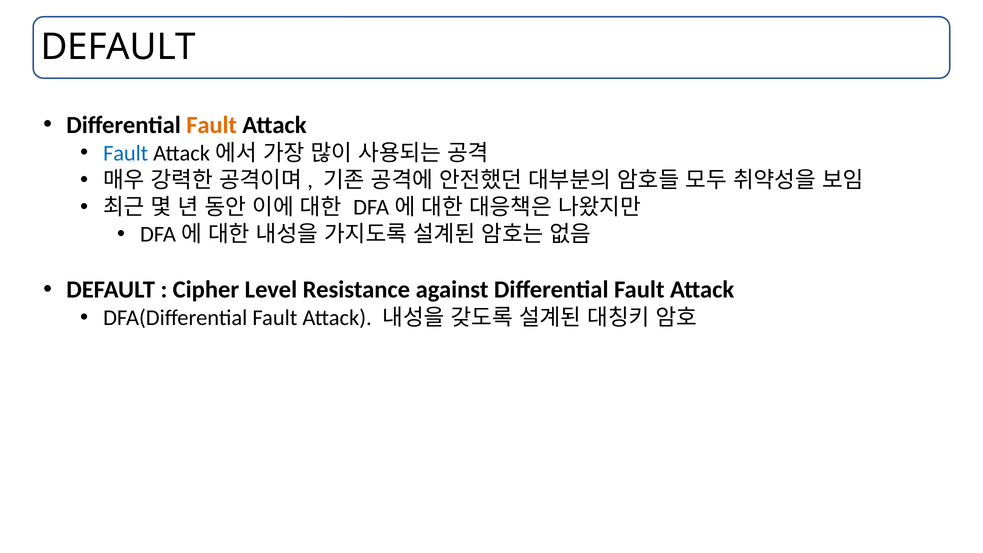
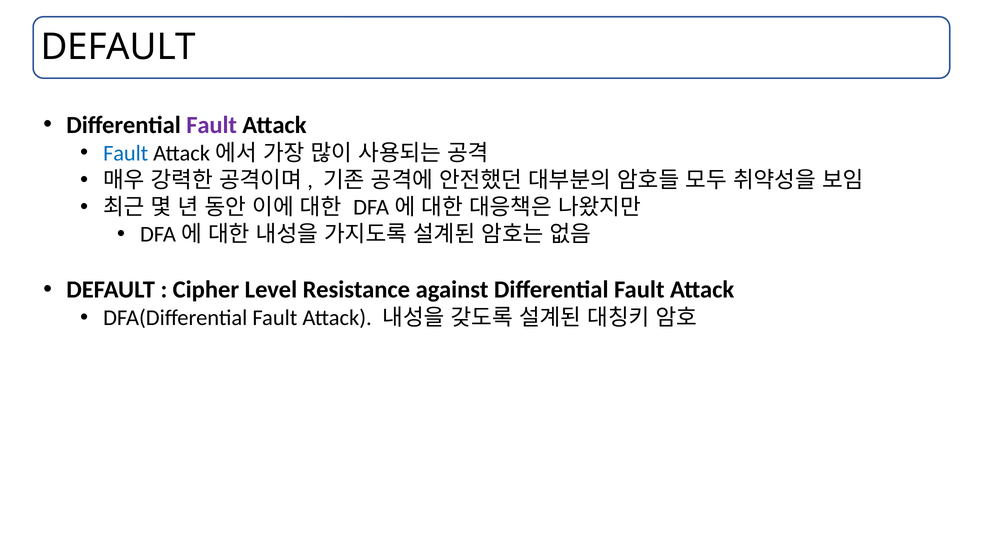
Fault colour: orange -> purple (212, 125)
